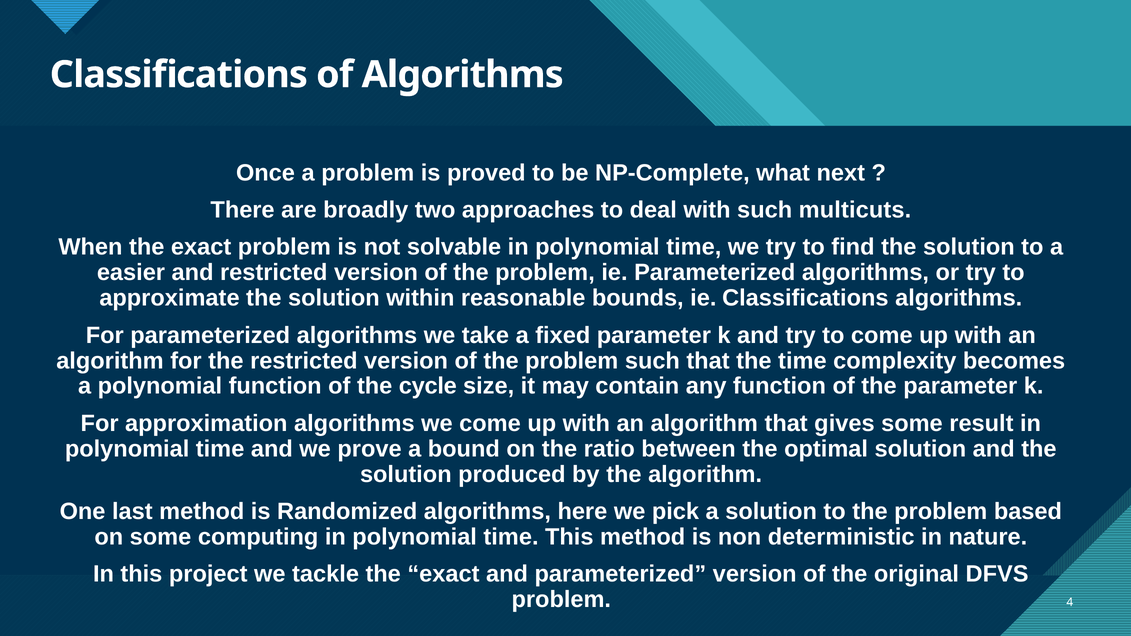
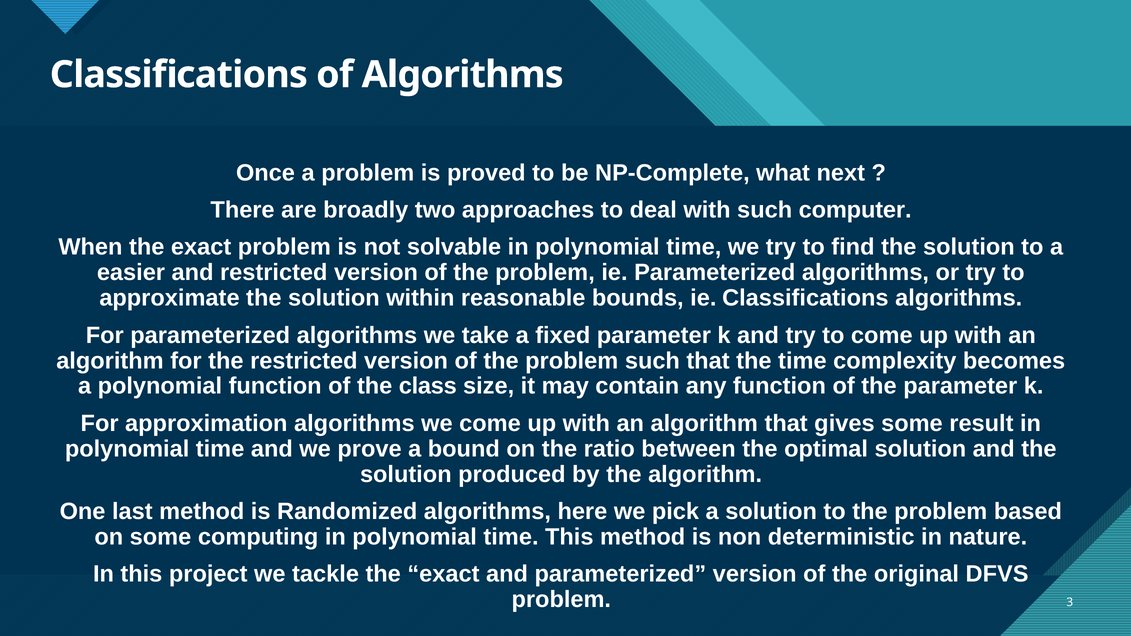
multicuts: multicuts -> computer (855, 210)
cycle: cycle -> class (428, 386)
4: 4 -> 3 (1070, 603)
